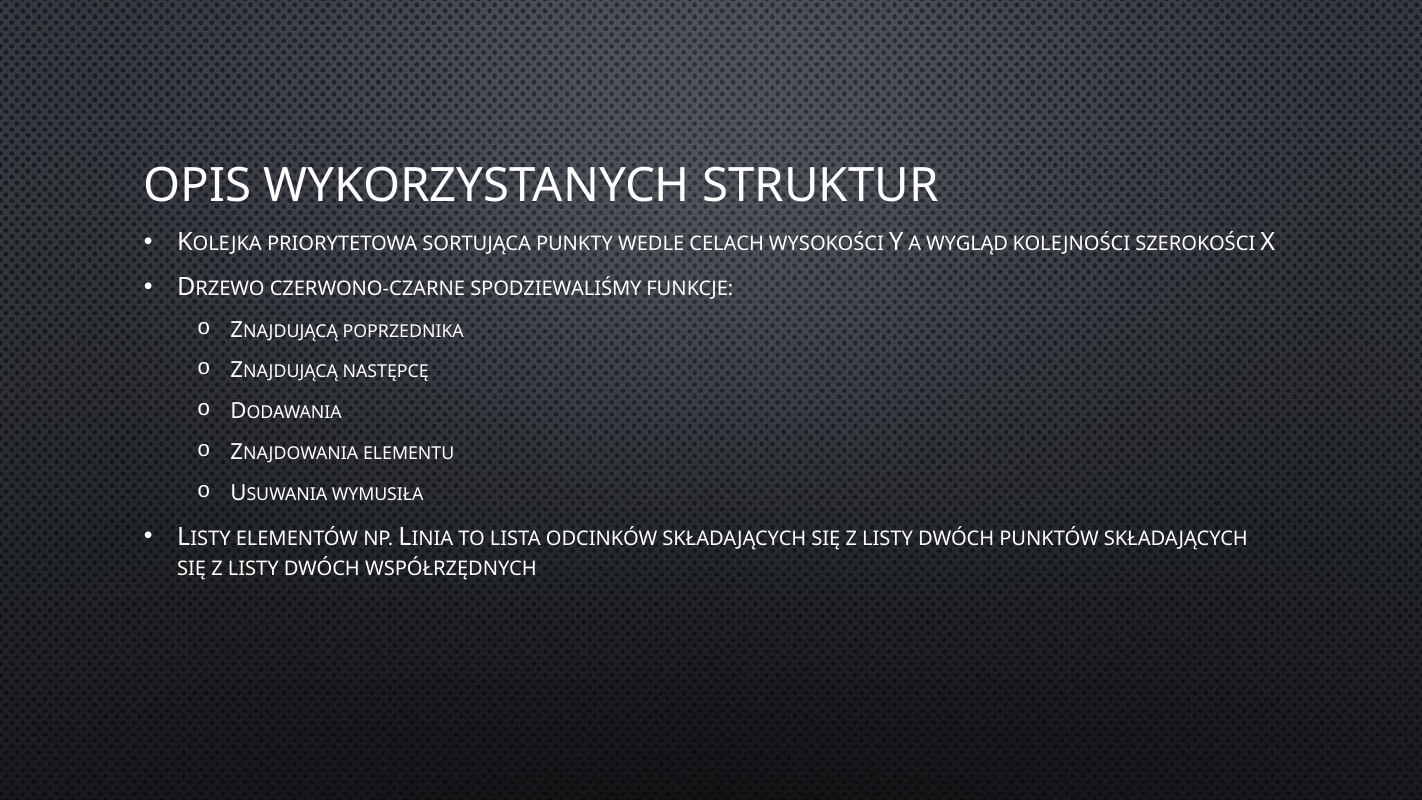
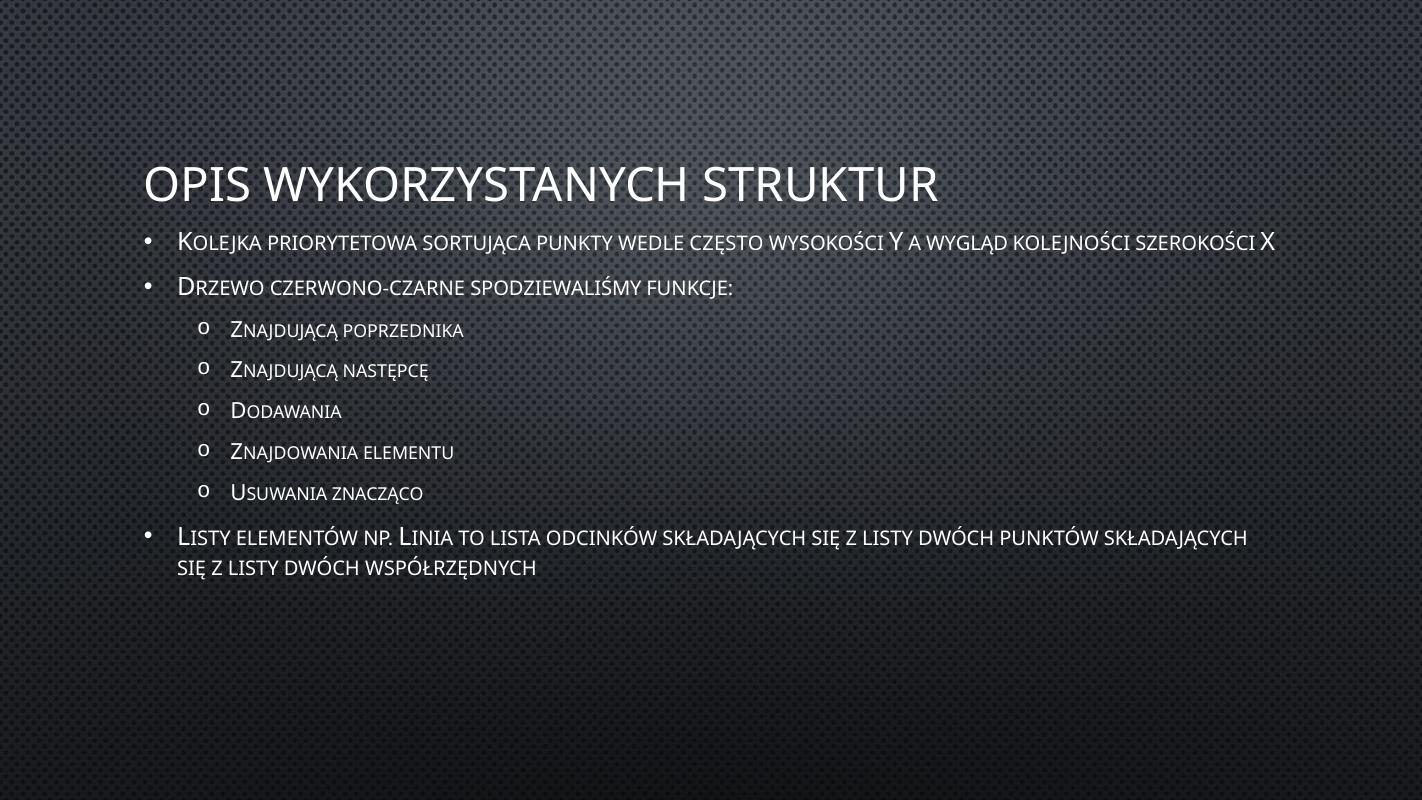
CELACH: CELACH -> CZĘSTO (727, 244)
WYMUSIŁA: WYMUSIŁA -> ZNACZĄCO (378, 495)
